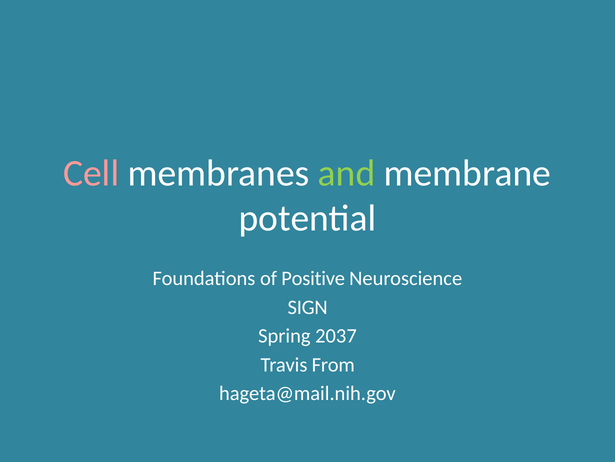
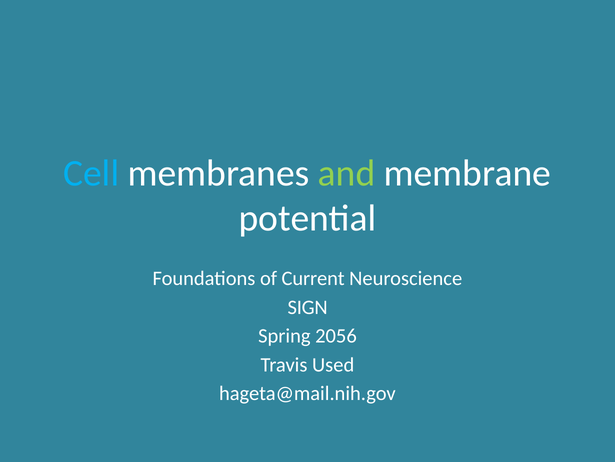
Cell colour: pink -> light blue (91, 173)
Positive: Positive -> Current (313, 278)
2037: 2037 -> 2056 (336, 336)
From: From -> Used (333, 364)
